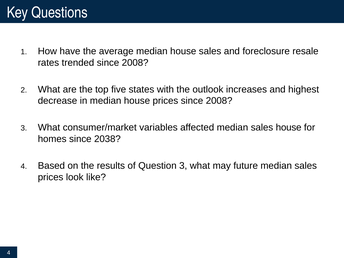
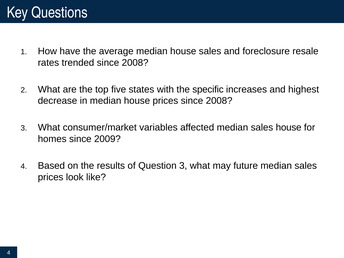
outlook: outlook -> specific (208, 89)
2038: 2038 -> 2009 (107, 139)
